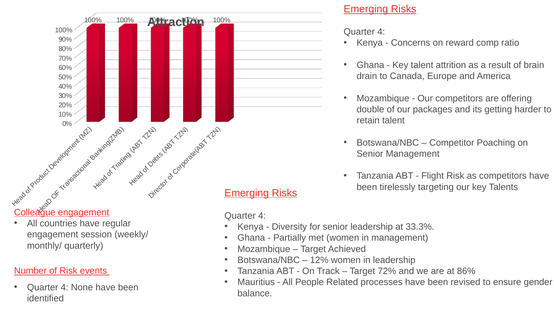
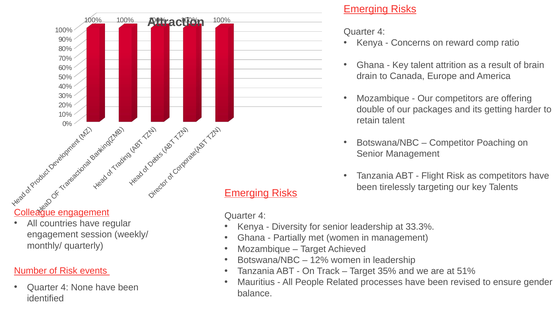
72%: 72% -> 35% (387, 271)
86%: 86% -> 51% (466, 271)
